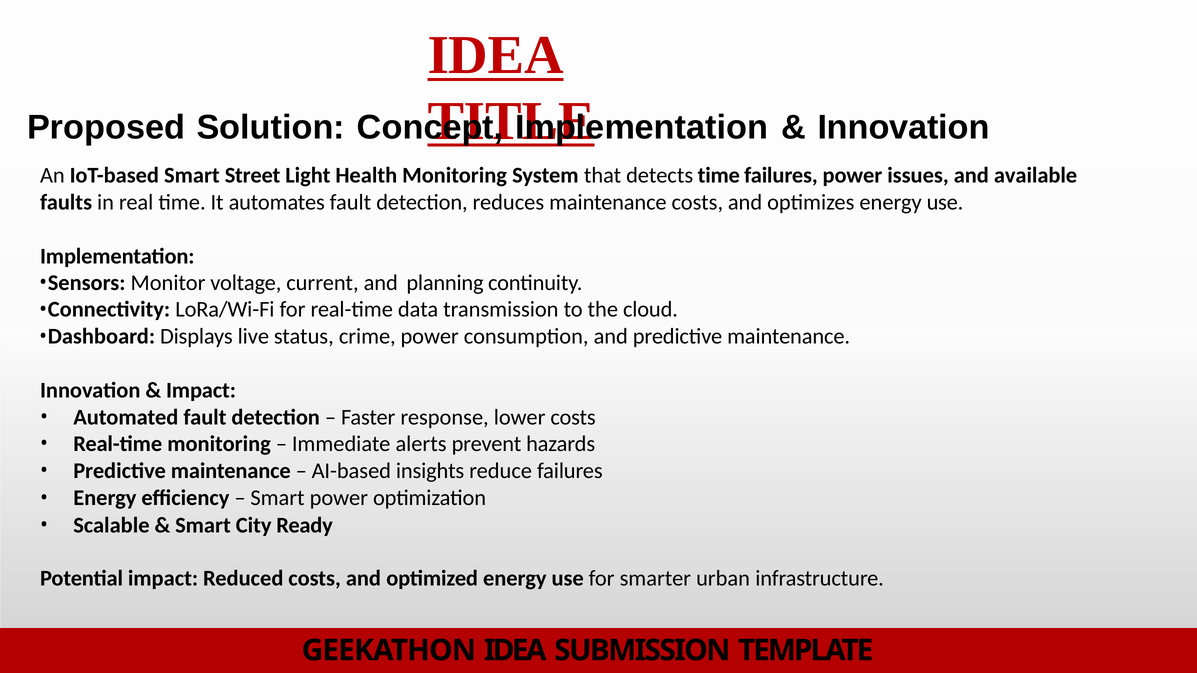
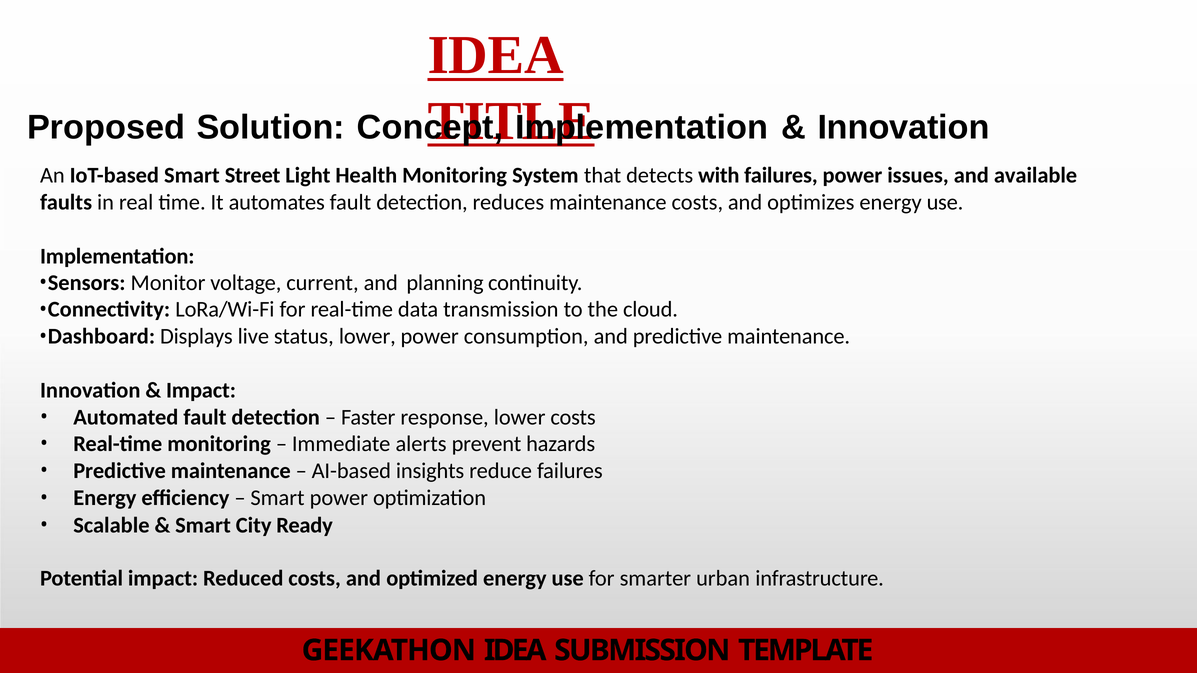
detects time: time -> with (719, 175)
status crime: crime -> lower (367, 337)
